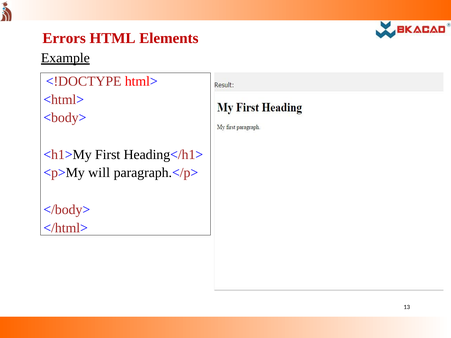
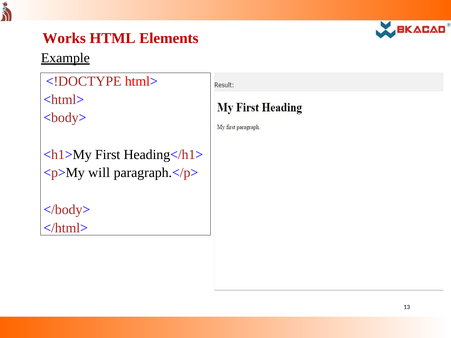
Errors: Errors -> Works (64, 38)
